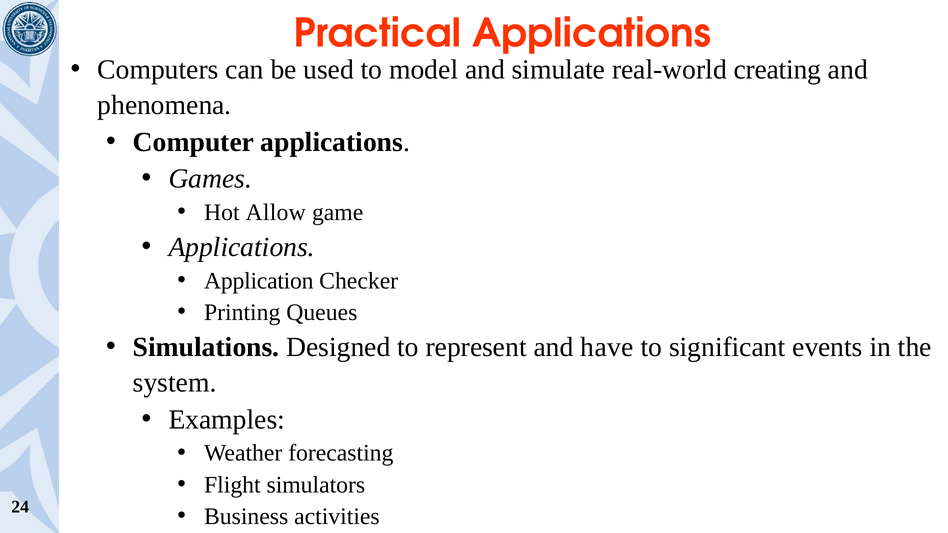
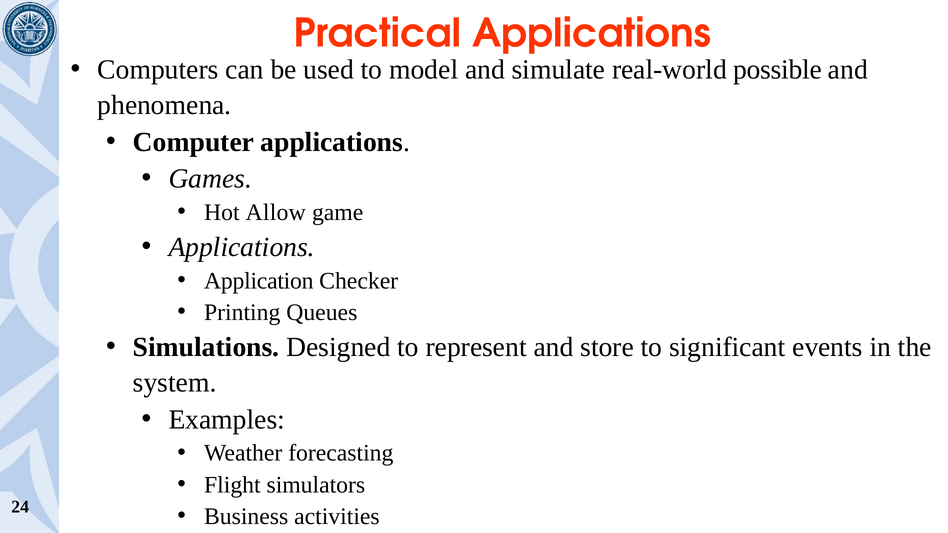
creating: creating -> possible (778, 70)
have: have -> store (607, 347)
